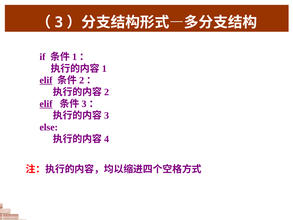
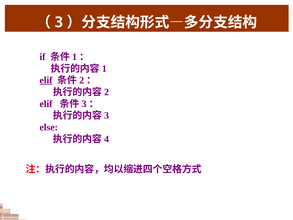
elif underline: present -> none (46, 104)
